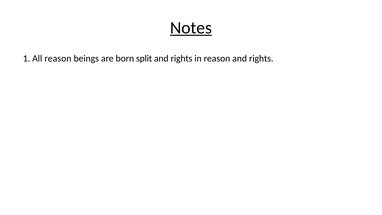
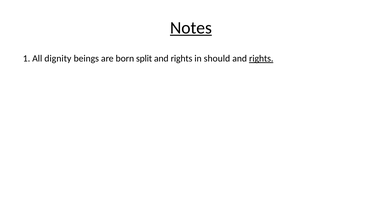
All reason: reason -> dignity (58, 58)
in reason: reason -> should (217, 58)
rights underline: none -> present (261, 58)
